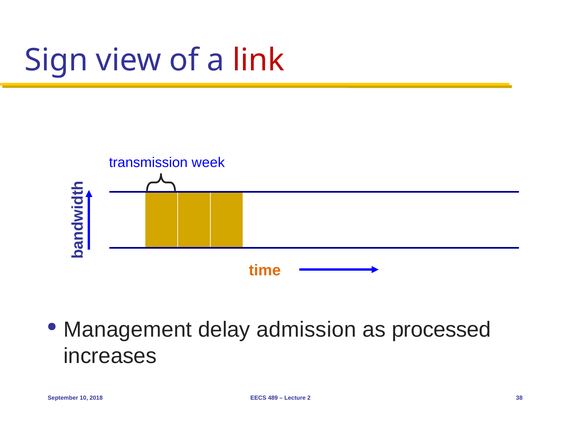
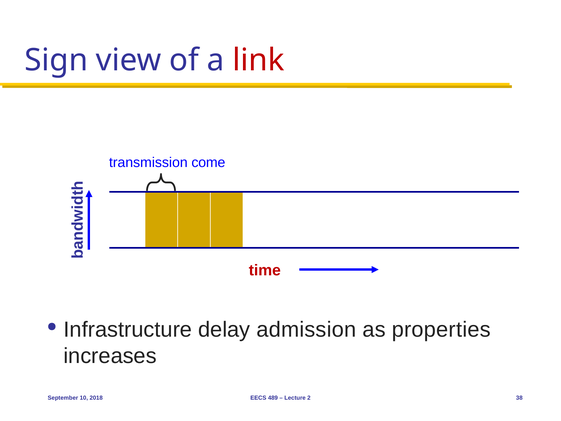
week: week -> come (208, 162)
time colour: orange -> red (265, 270)
Management: Management -> Infrastructure (128, 330)
processed: processed -> properties (441, 330)
